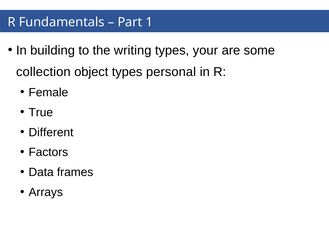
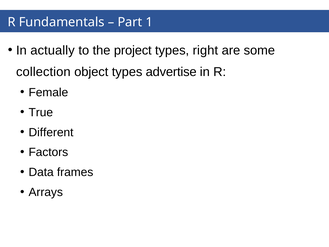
building: building -> actually (53, 50)
writing: writing -> project (133, 50)
your: your -> right (205, 50)
personal: personal -> advertise (171, 72)
